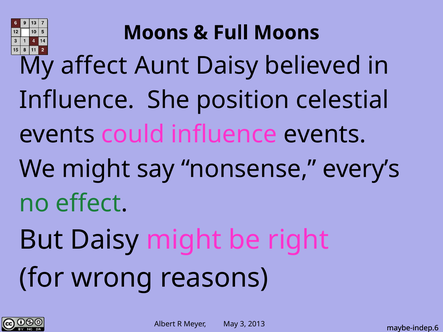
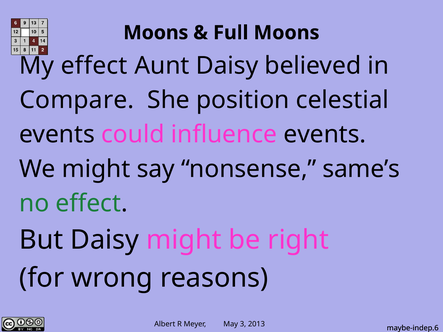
My affect: affect -> effect (94, 66)
Influence: Influence -> Compare (77, 100)
every’s: every’s -> same’s (361, 169)
